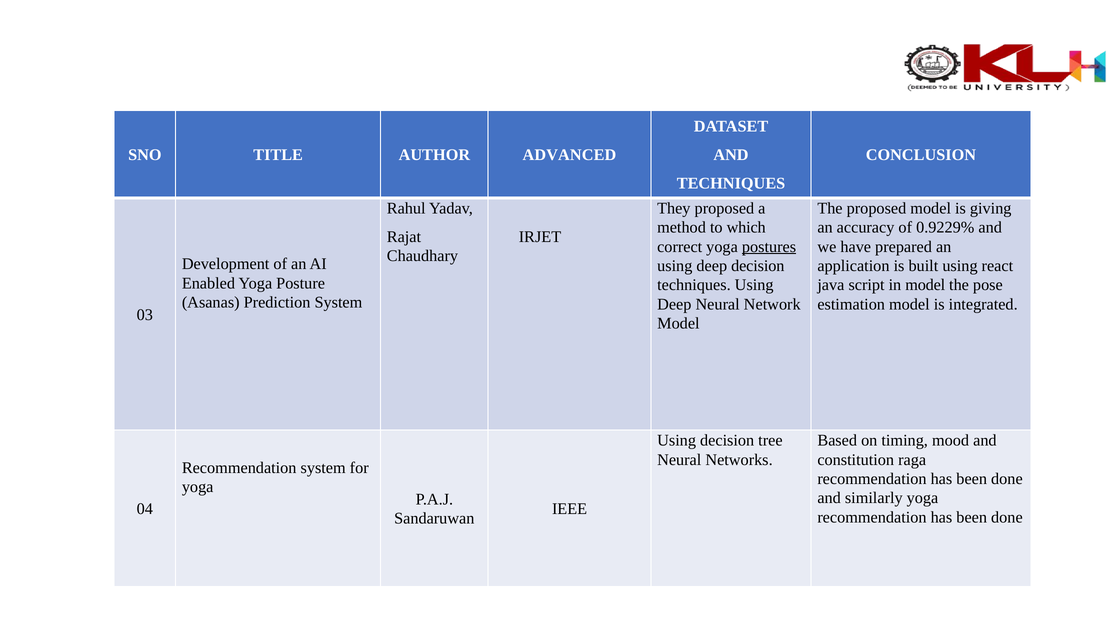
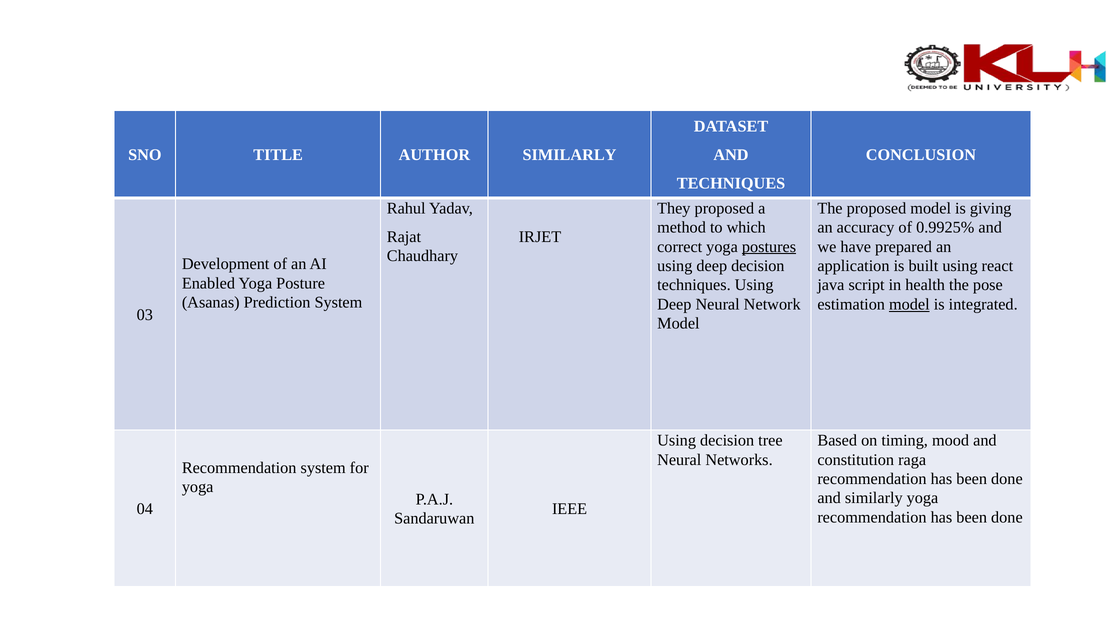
AUTHOR ADVANCED: ADVANCED -> SIMILARLY (570, 155)
0.9229%: 0.9229% -> 0.9925% (945, 228)
in model: model -> health (925, 285)
model underline: none -> present (909, 304)
